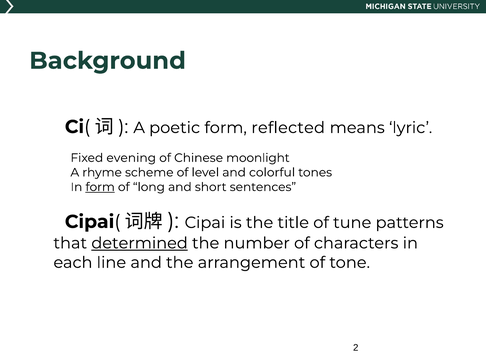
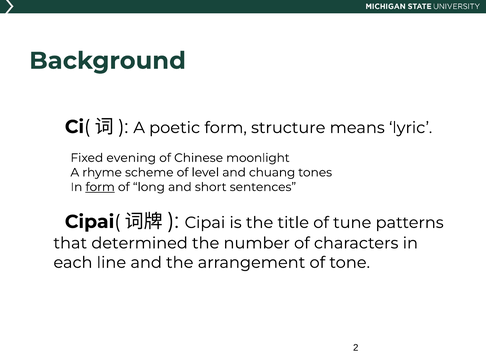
reflected: reflected -> structure (288, 128)
colorful: colorful -> chuang (272, 173)
determined underline: present -> none (140, 243)
